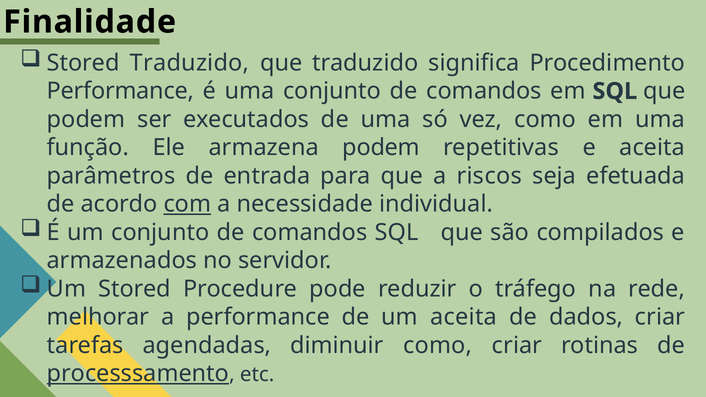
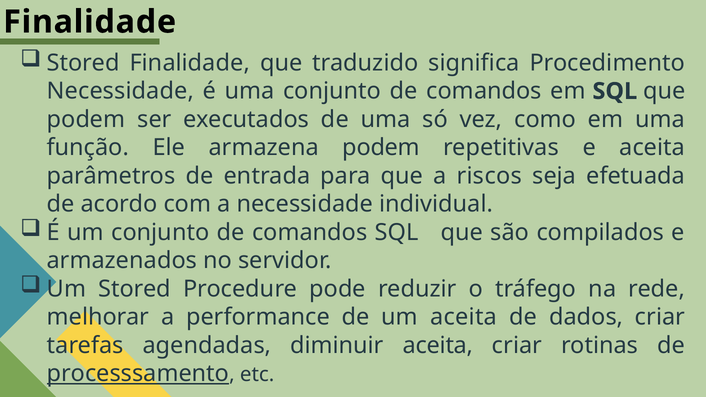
Stored Traduzido: Traduzido -> Finalidade (190, 63)
Performance: Performance -> Necessidade (120, 91)
com underline: present -> none (187, 204)
diminuir como: como -> aceita (438, 345)
